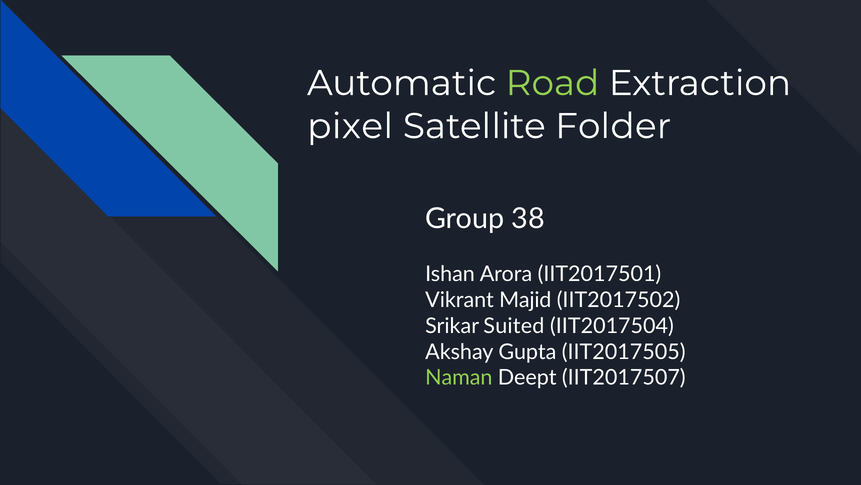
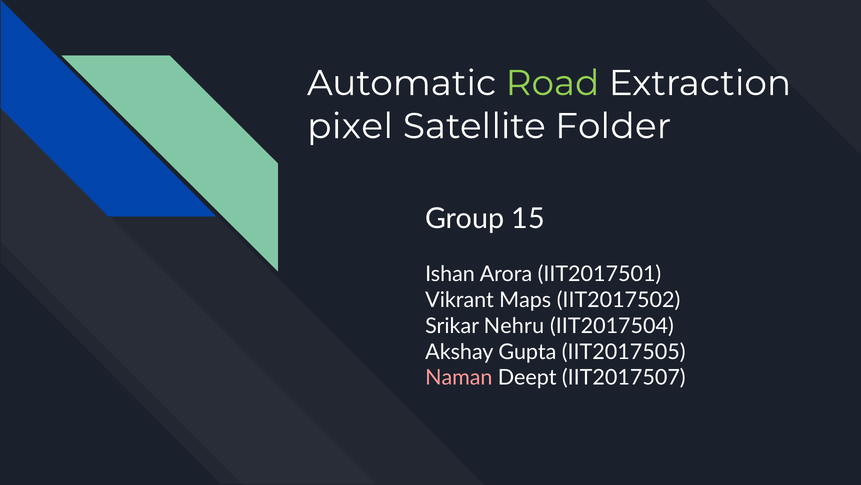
38: 38 -> 15 (528, 219)
Majid: Majid -> Maps (525, 300)
Suited: Suited -> Nehru (514, 326)
Naman colour: light green -> pink (459, 377)
